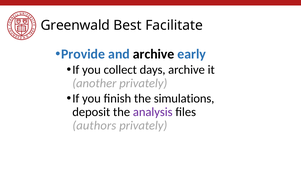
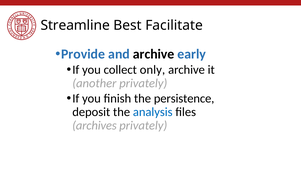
Greenwald: Greenwald -> Streamline (75, 25)
days: days -> only (152, 70)
simulations: simulations -> persistence (184, 99)
analysis colour: purple -> blue (153, 112)
authors: authors -> archives (94, 126)
